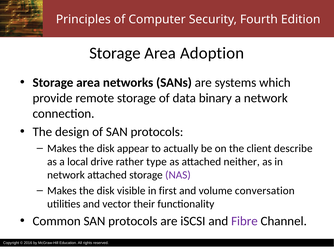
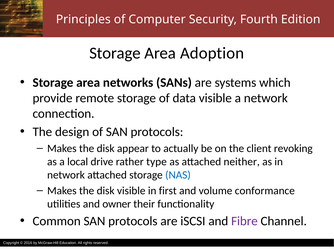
data binary: binary -> visible (215, 98)
describe: describe -> revoking (293, 149)
NAS colour: purple -> blue (178, 175)
conversation: conversation -> conformance (265, 191)
vector: vector -> owner (117, 204)
